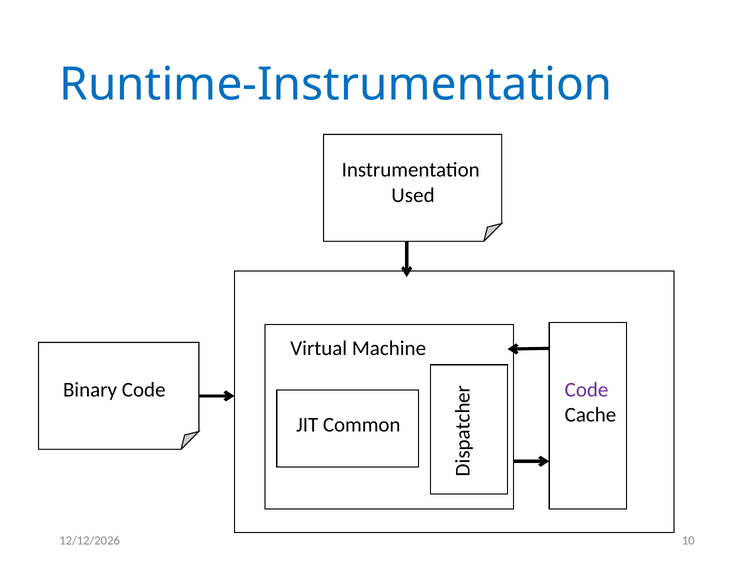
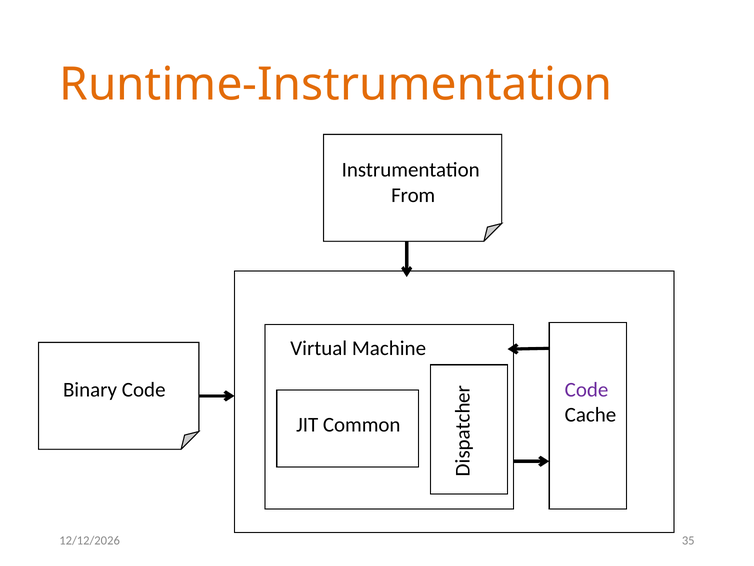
Runtime-Instrumentation colour: blue -> orange (336, 84)
Used: Used -> From (413, 195)
10: 10 -> 35 (688, 540)
